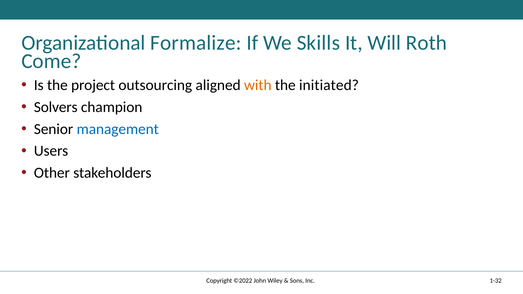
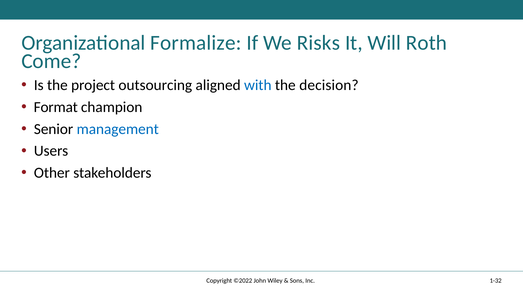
Skills: Skills -> Risks (318, 43)
with colour: orange -> blue (258, 85)
initiated: initiated -> decision (329, 85)
Solvers: Solvers -> Format (56, 107)
